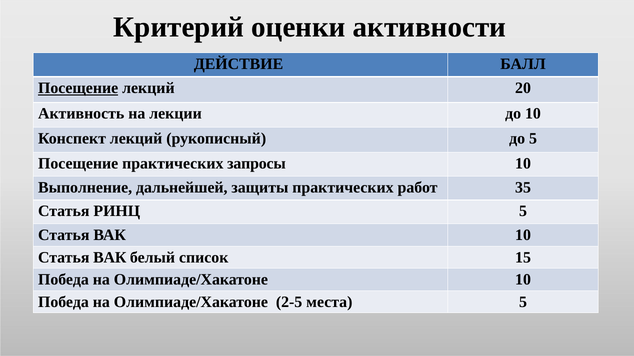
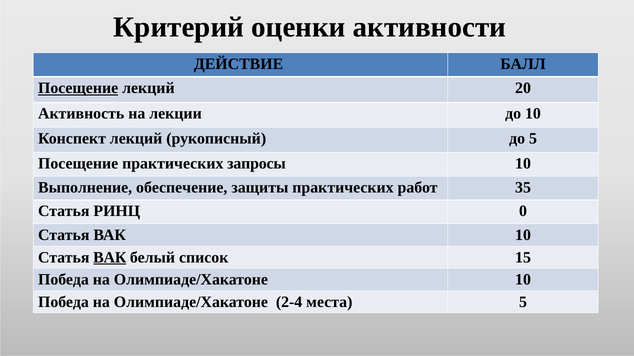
дальнейшей: дальнейшей -> обеспечение (182, 188)
РИНЦ 5: 5 -> 0 (523, 212)
ВАК underline: none -> present (110, 258)
2-5: 2-5 -> 2-4 (289, 302)
